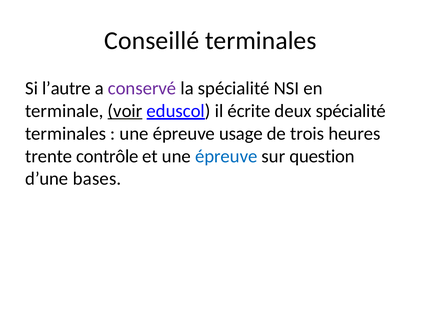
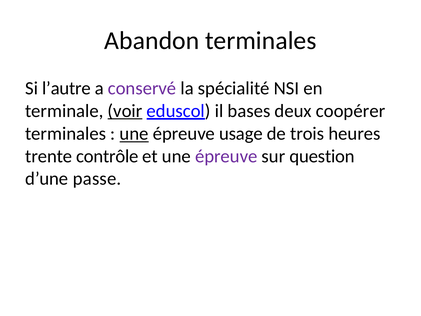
Conseillé: Conseillé -> Abandon (152, 41)
écrite: écrite -> bases (249, 111)
deux spécialité: spécialité -> coopérer (351, 111)
une underline: none -> present (134, 134)
épreuve colour: blue -> purple (226, 156)
bases: bases -> passe (97, 179)
